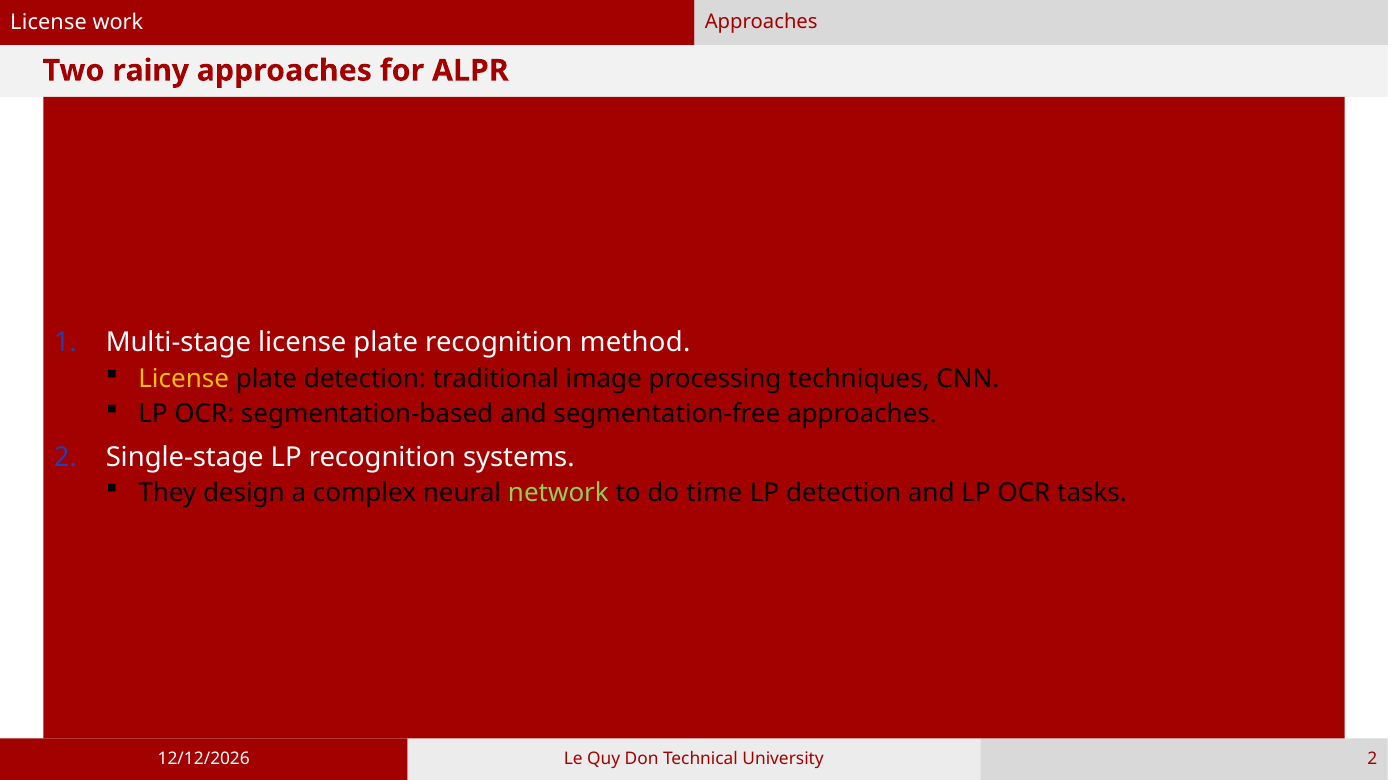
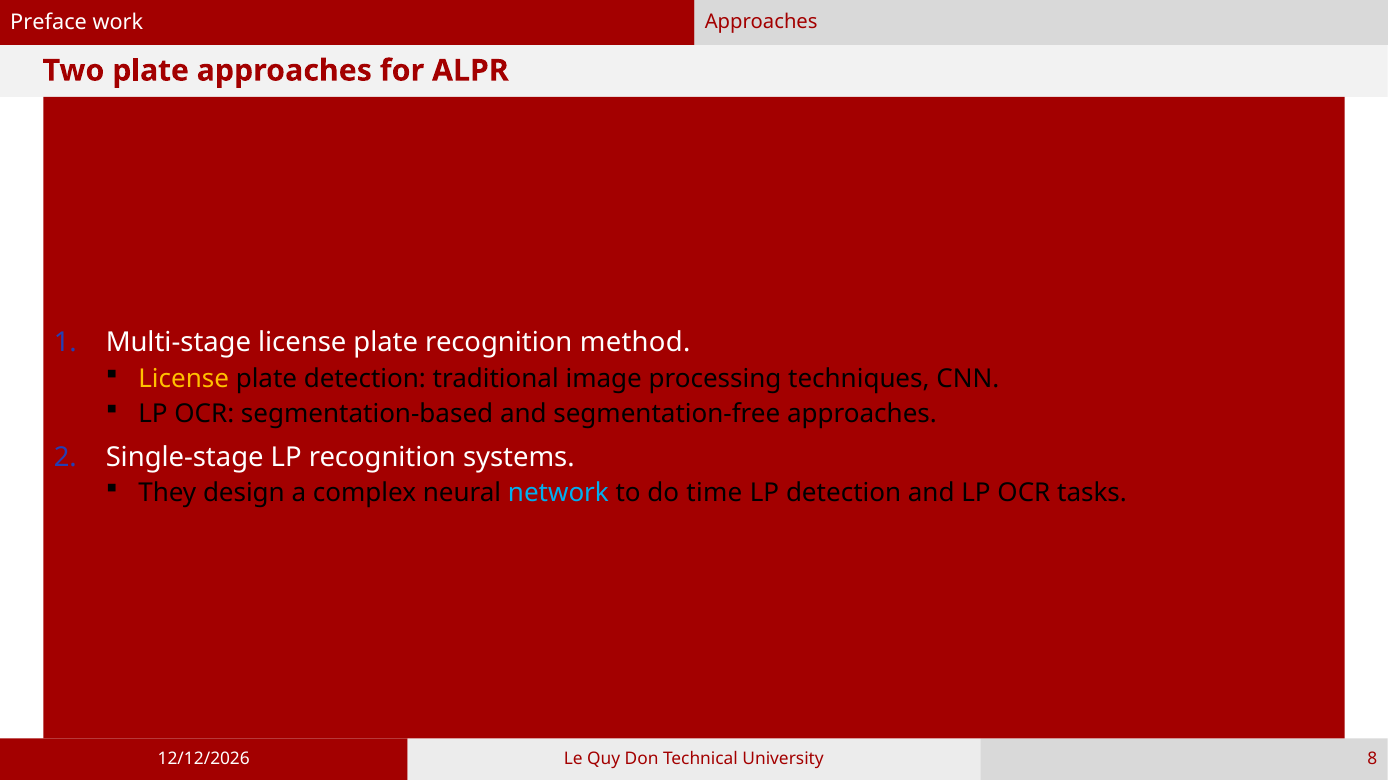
License: License -> Preface (49, 22)
Two rainy: rainy -> plate (151, 71)
network colour: light green -> light blue (558, 494)
University 2: 2 -> 8 (1372, 760)
